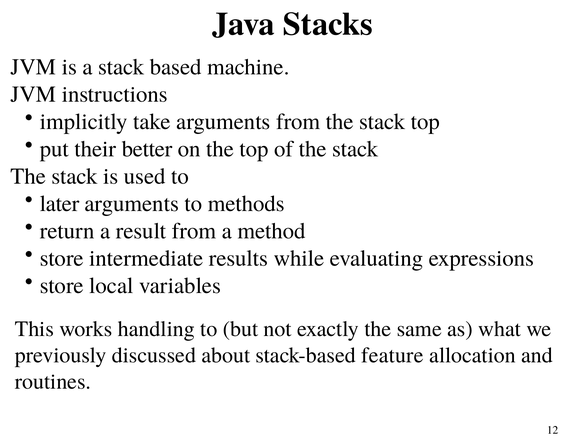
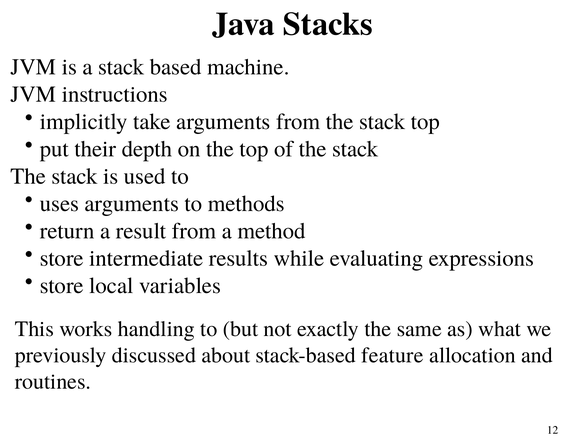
better: better -> depth (147, 149)
later: later -> uses (59, 203)
